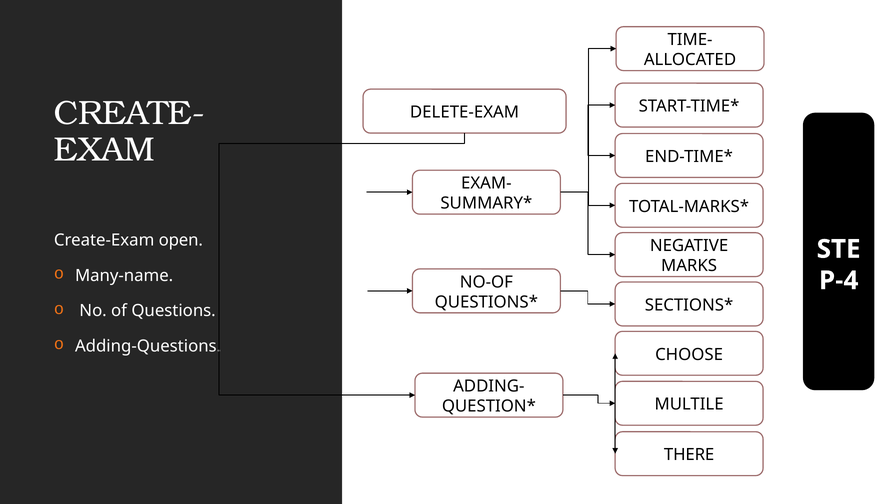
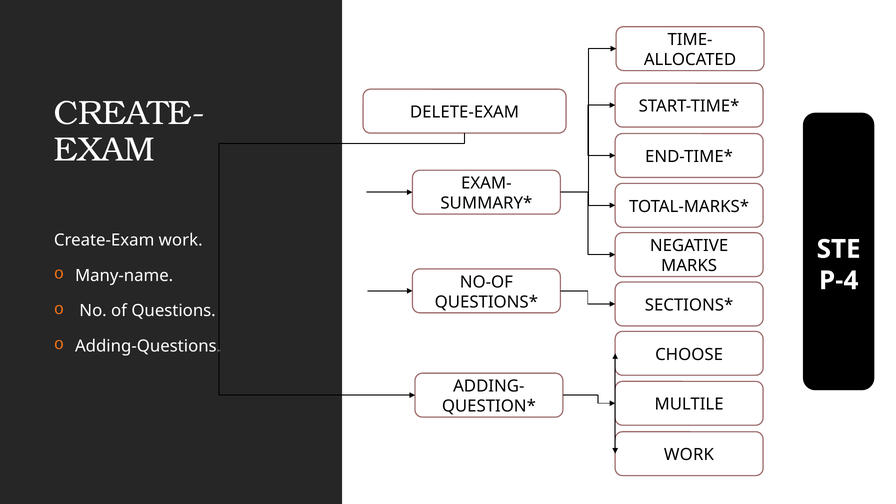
Create-Exam open: open -> work (181, 240)
THERE: THERE -> WORK (689, 455)
